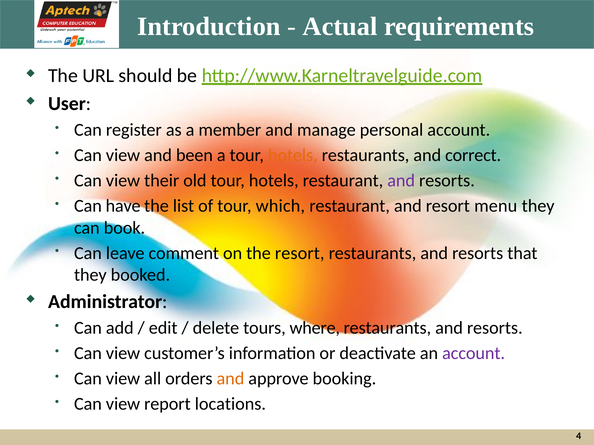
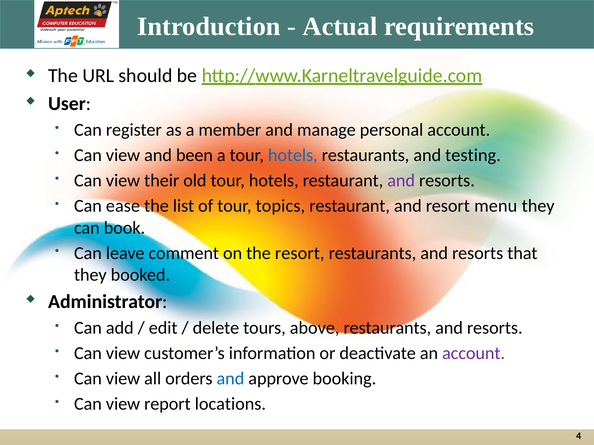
hotels colour: orange -> blue (293, 155)
correct: correct -> testing (473, 155)
have: have -> ease (123, 206)
which: which -> topics (280, 206)
where: where -> above (315, 328)
and colour: orange -> blue (230, 379)
